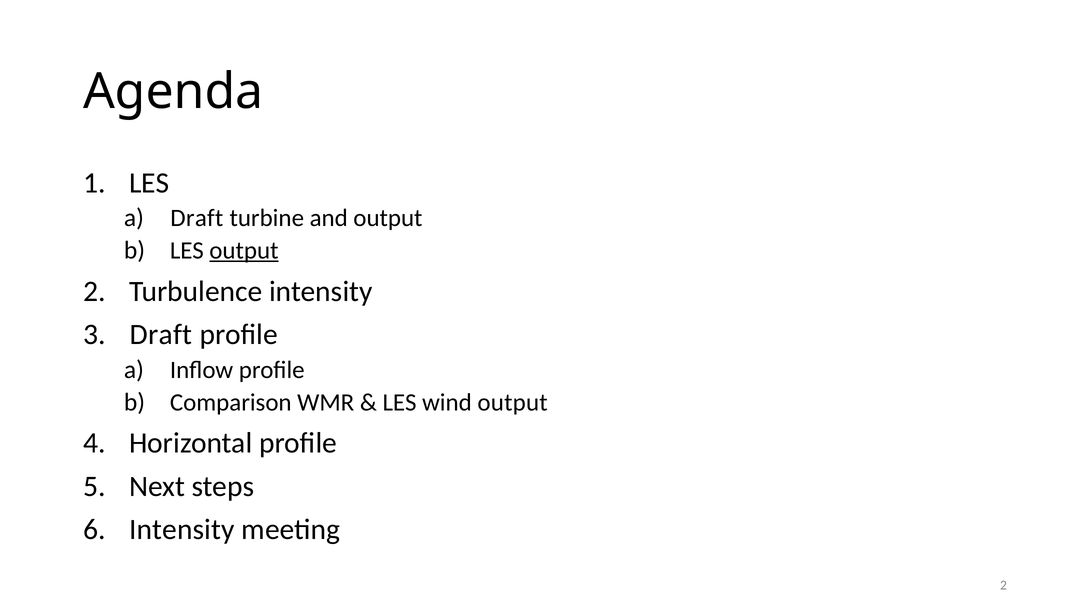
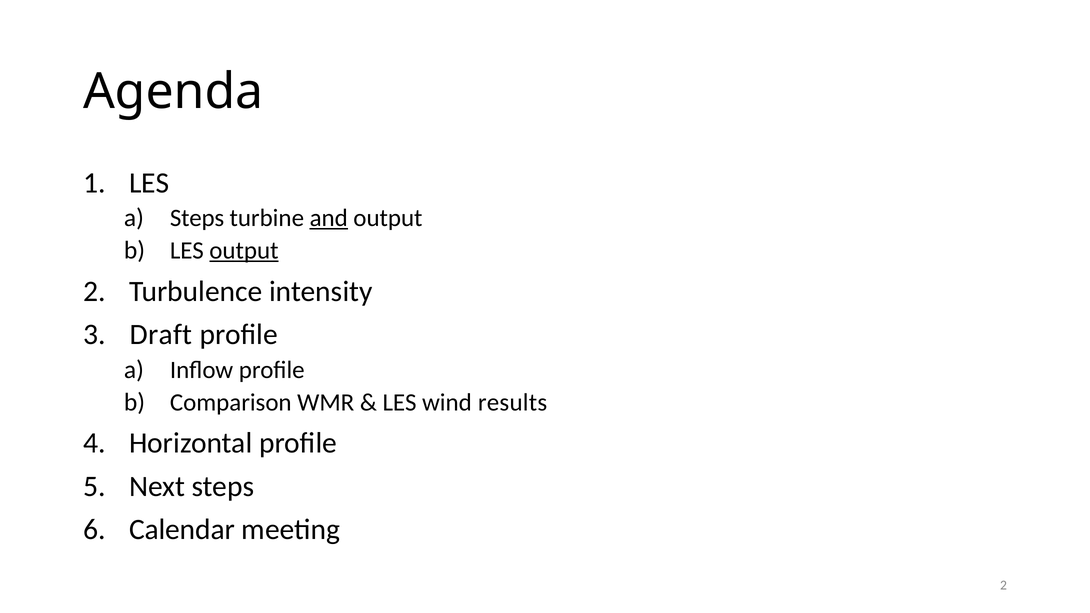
Draft: Draft -> Steps (197, 218)
and underline: none -> present (329, 218)
wind output: output -> results (513, 402)
Intensity: Intensity -> Calendar (182, 530)
